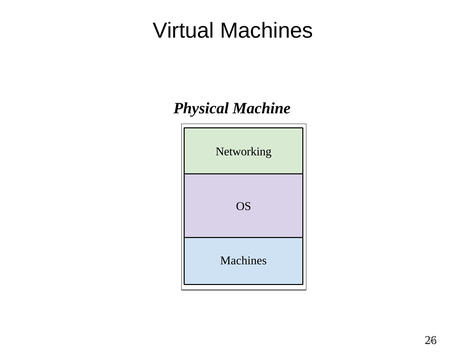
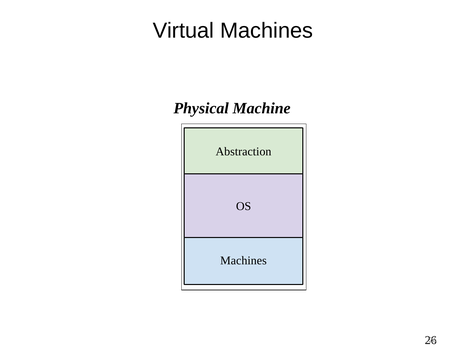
Networking: Networking -> Abstraction (244, 151)
